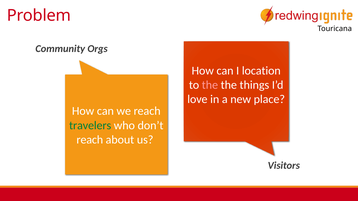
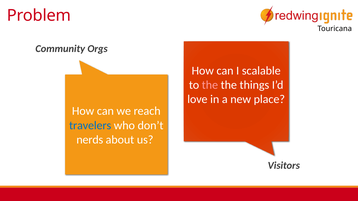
location: location -> scalable (261, 71)
travelers colour: green -> blue (90, 126)
reach: reach -> nerds (90, 140)
